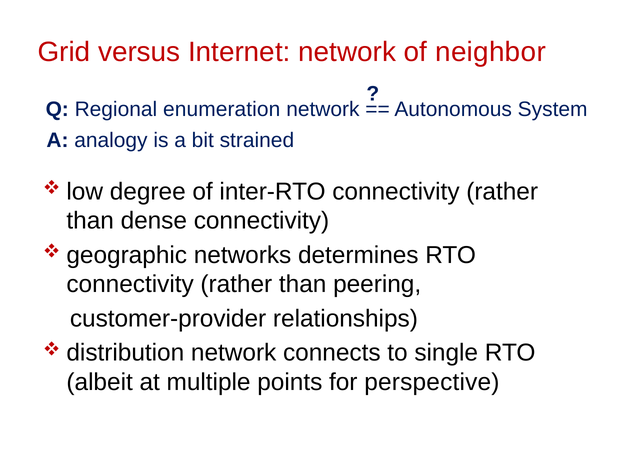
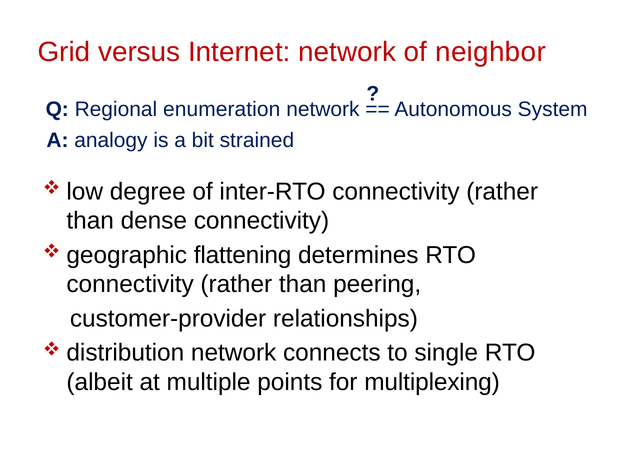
networks: networks -> flattening (243, 255)
perspective: perspective -> multiplexing (432, 382)
